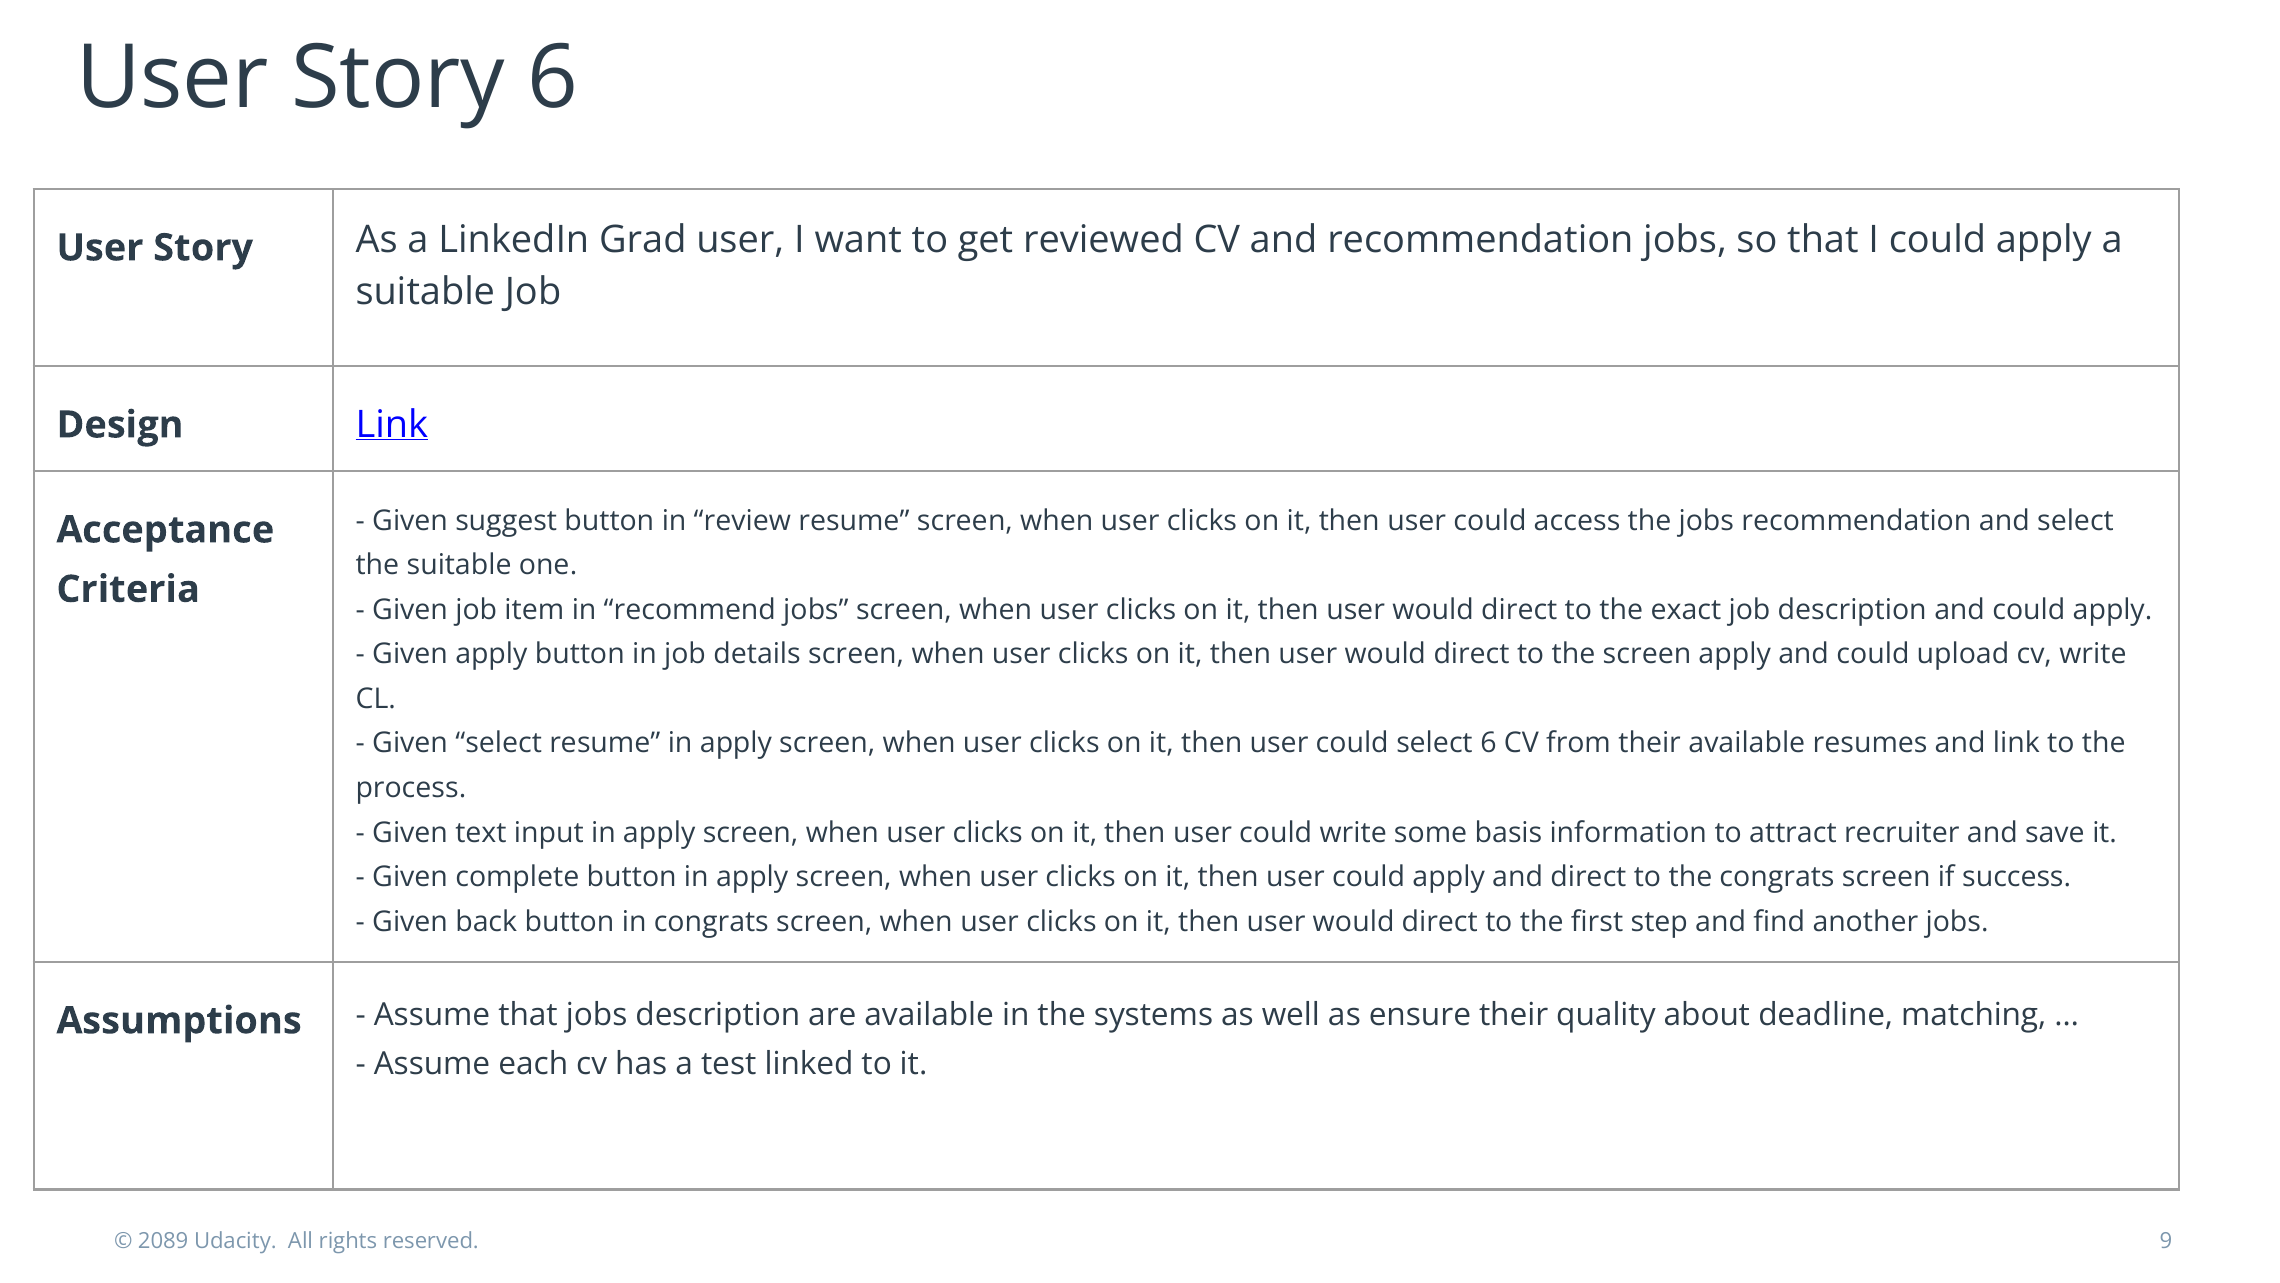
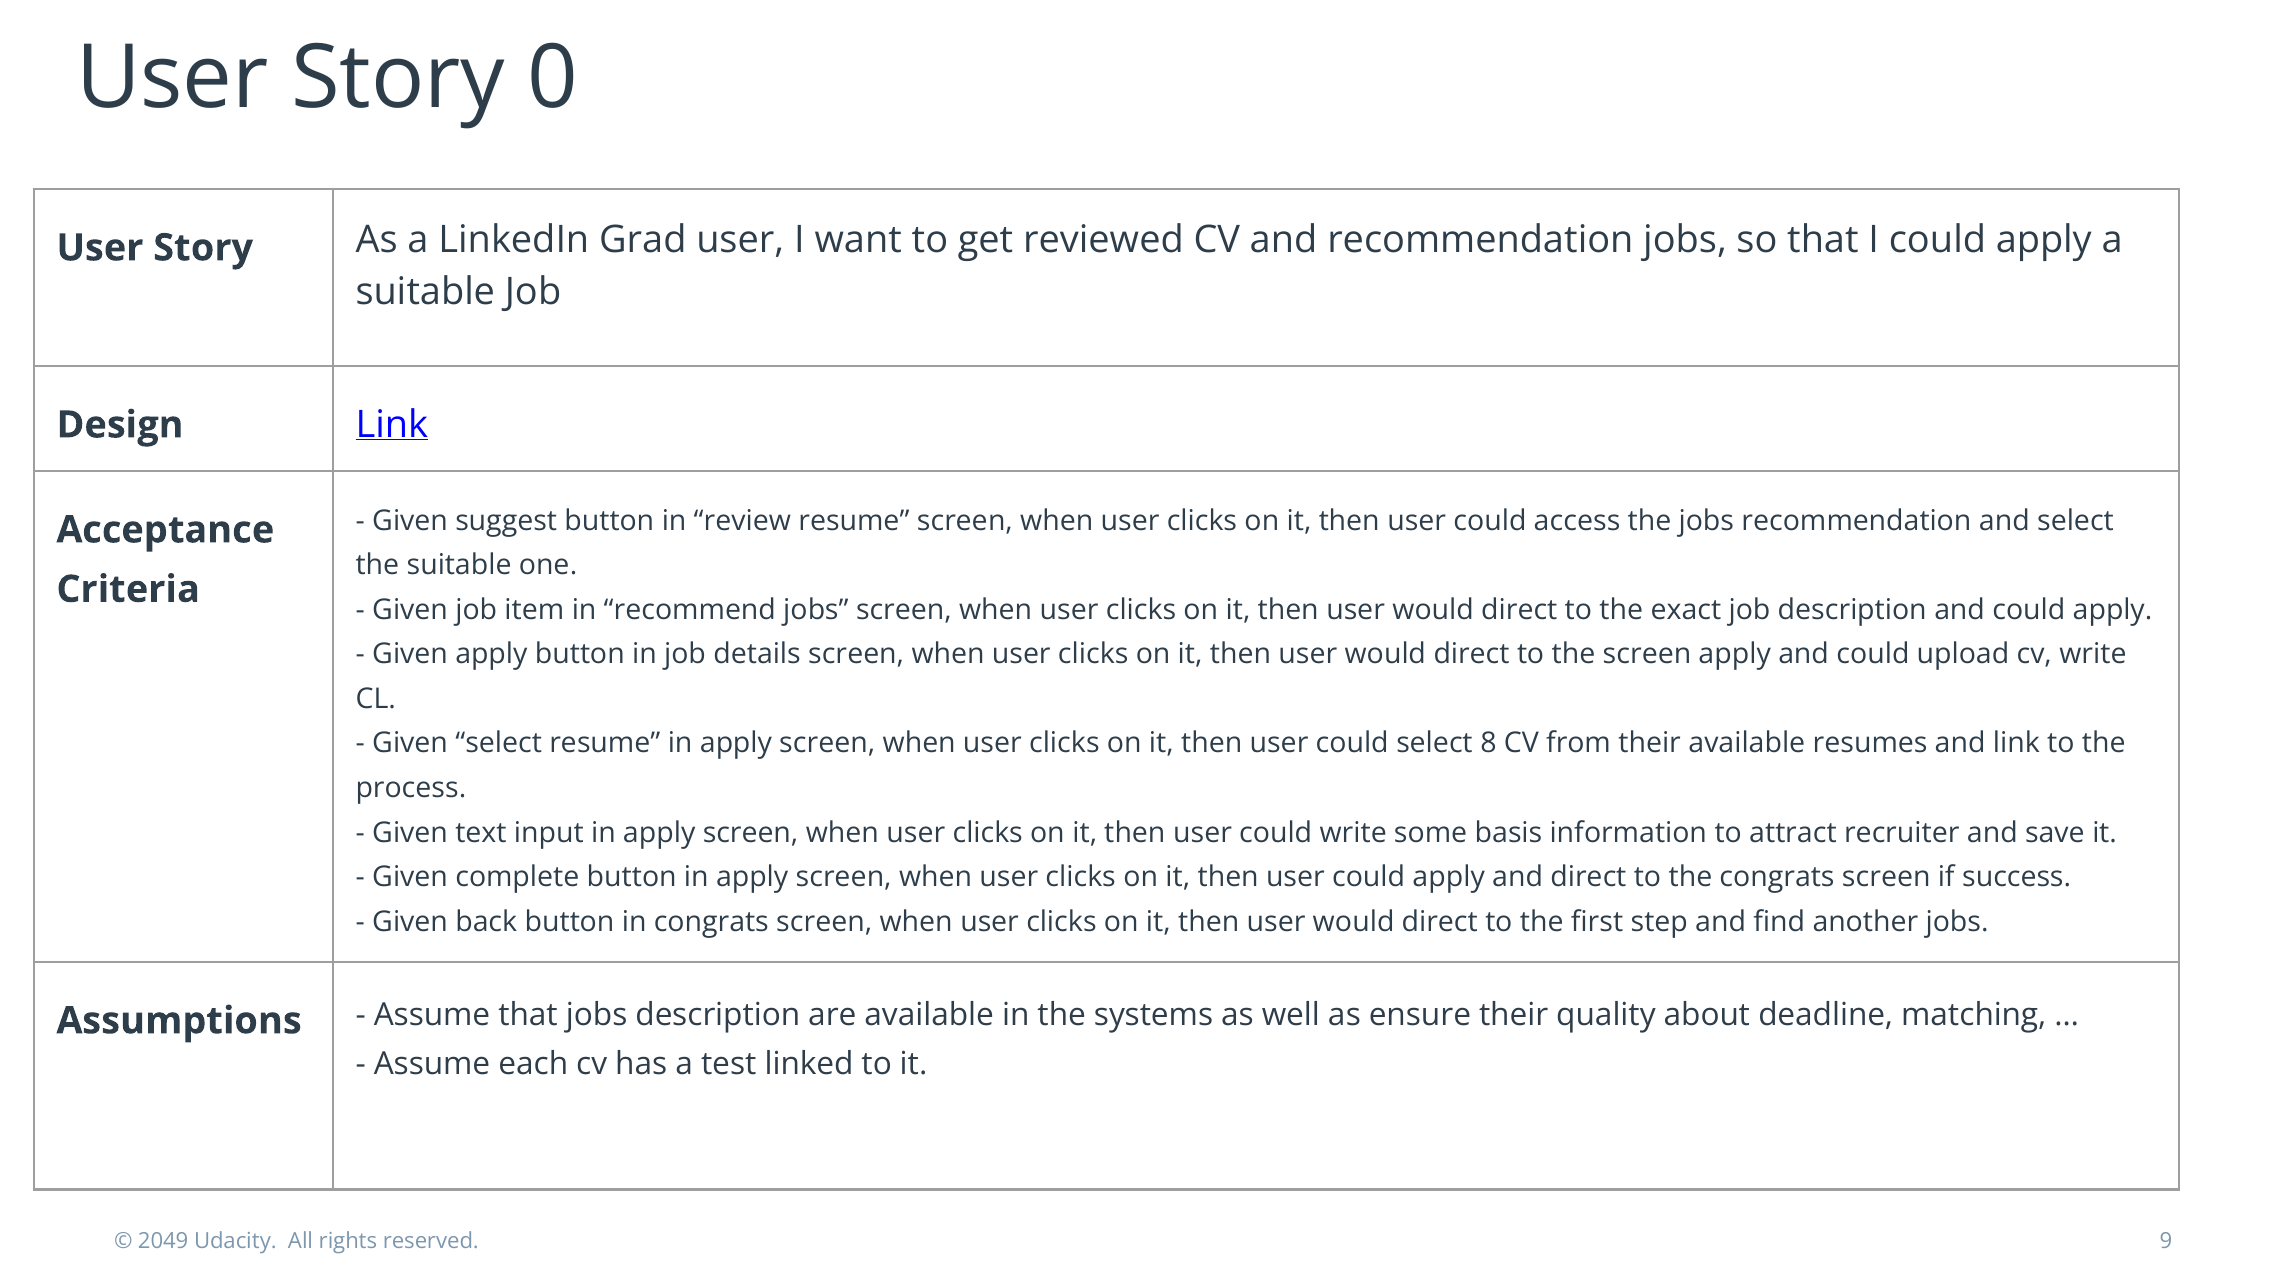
Story 6: 6 -> 0 (553, 78)
select 6: 6 -> 8 (1488, 743)
2089: 2089 -> 2049 (163, 1240)
